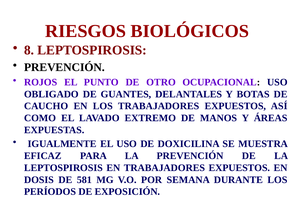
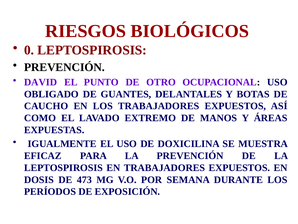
8: 8 -> 0 (29, 50)
ROJOS: ROJOS -> DAVID (41, 82)
581: 581 -> 473 (84, 179)
